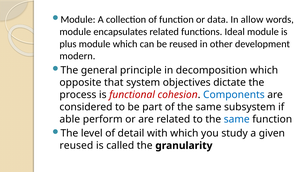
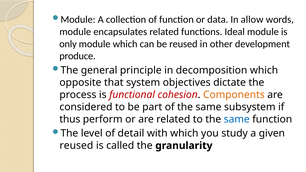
plus: plus -> only (68, 44)
modern: modern -> produce (77, 56)
Components colour: blue -> orange (234, 95)
able: able -> thus (70, 119)
